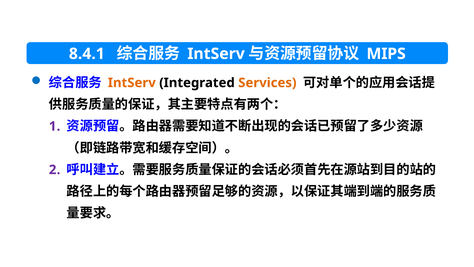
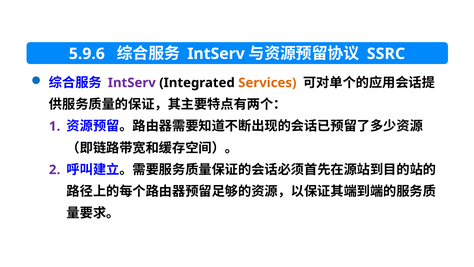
8.4.1: 8.4.1 -> 5.9.6 (87, 54)
MIPS: MIPS -> SSRC (386, 54)
IntServ colour: orange -> purple (132, 83)
